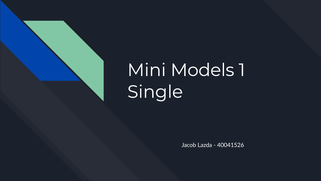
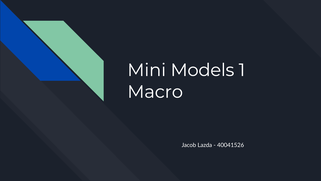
Single: Single -> Macro (155, 92)
